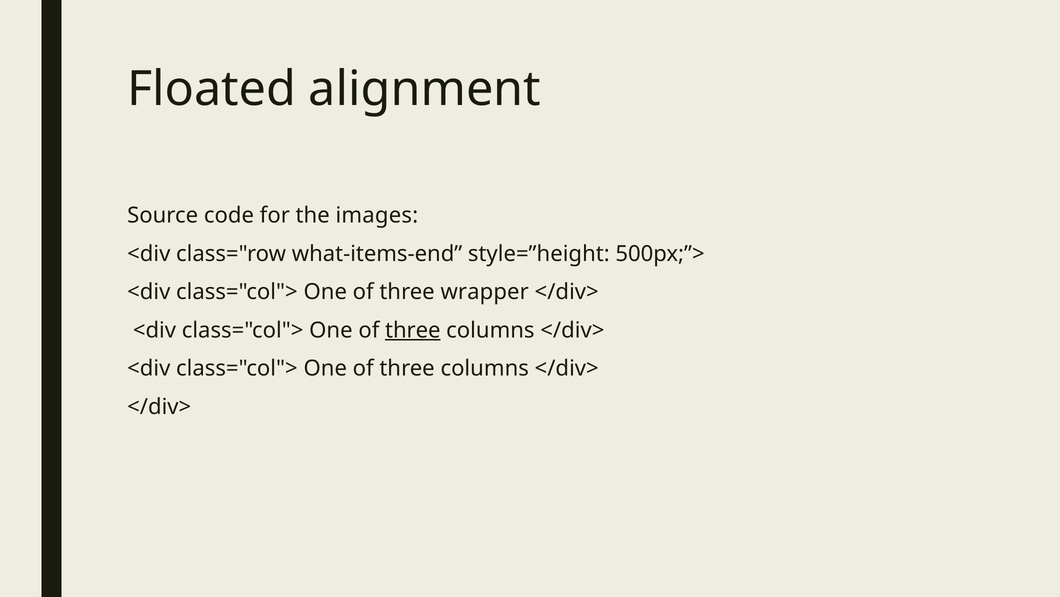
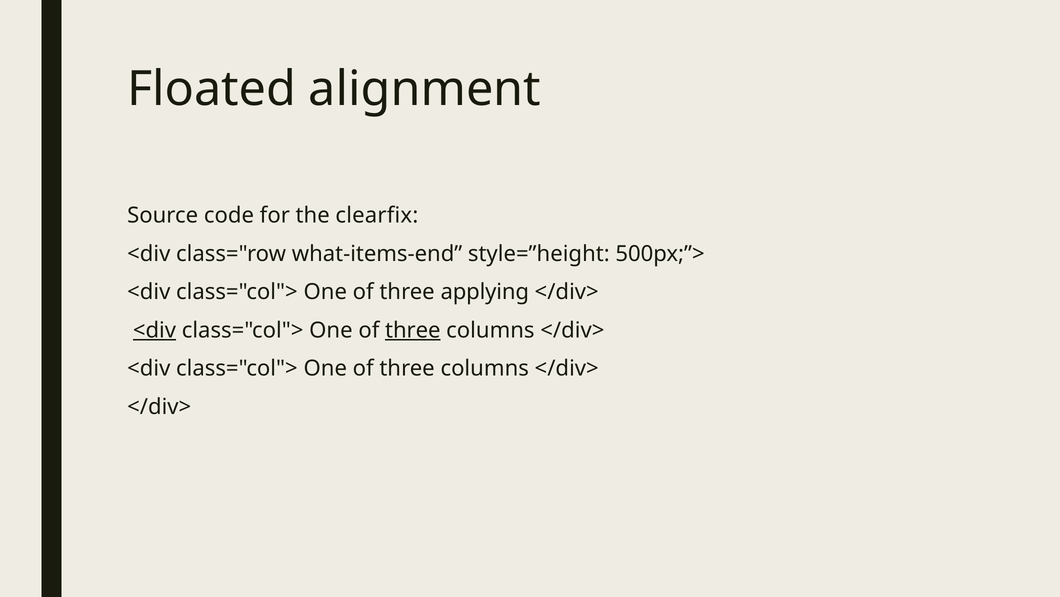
images: images -> clearfix (377, 215)
wrapper: wrapper -> applying (485, 292)
<div underline: none -> present (154, 330)
